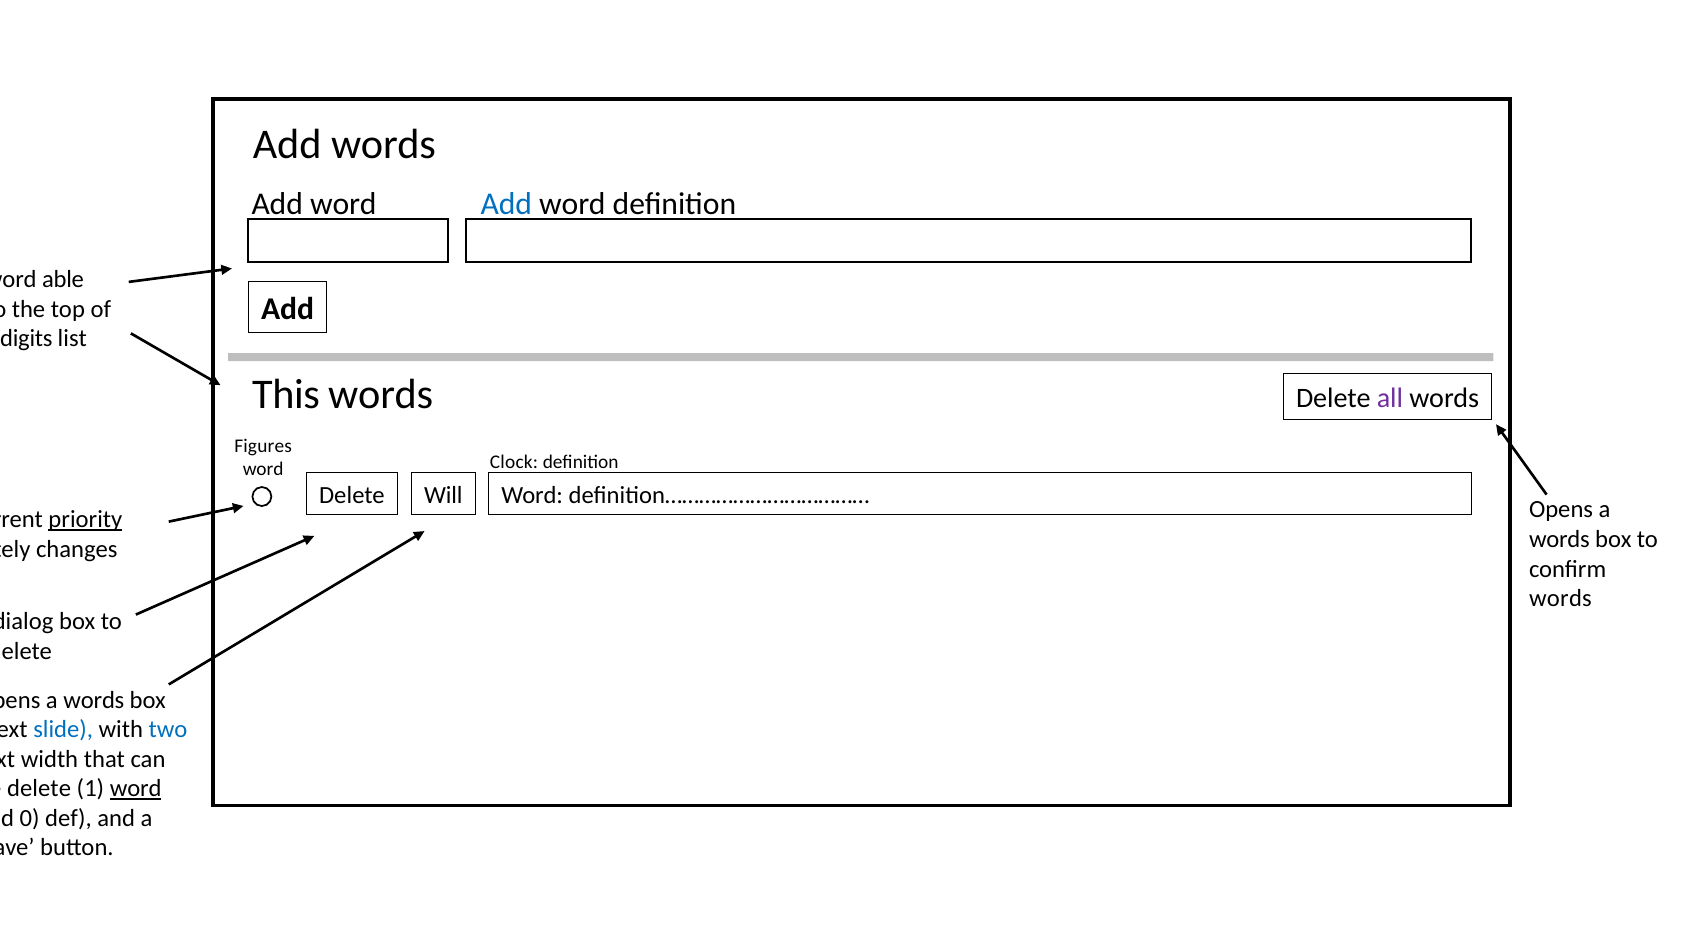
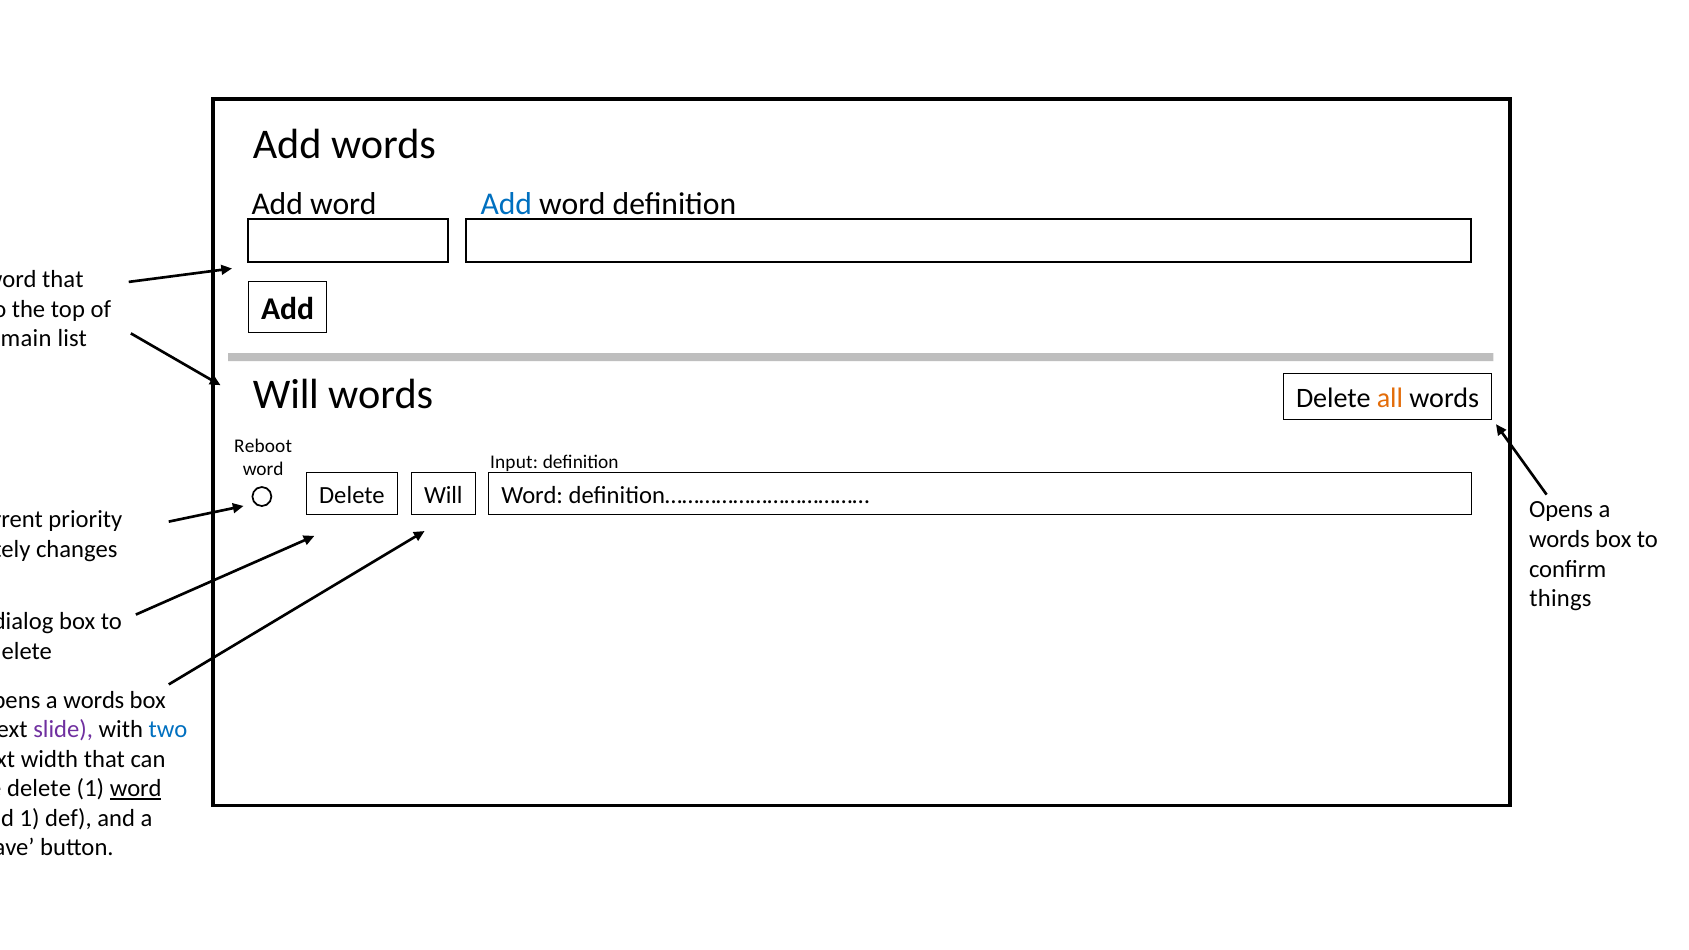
able: able -> that (63, 280)
digits: digits -> main (26, 339)
This: This -> Will (286, 395)
all colour: purple -> orange (1390, 398)
Figures: Figures -> Reboot (263, 446)
Clock: Clock -> Input (514, 462)
priority underline: present -> none (85, 519)
words: words -> things (1561, 599)
slide colour: blue -> purple (63, 730)
0: 0 -> 1 (30, 818)
